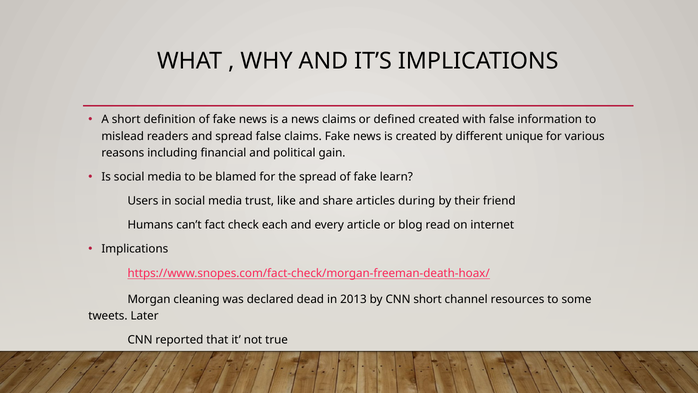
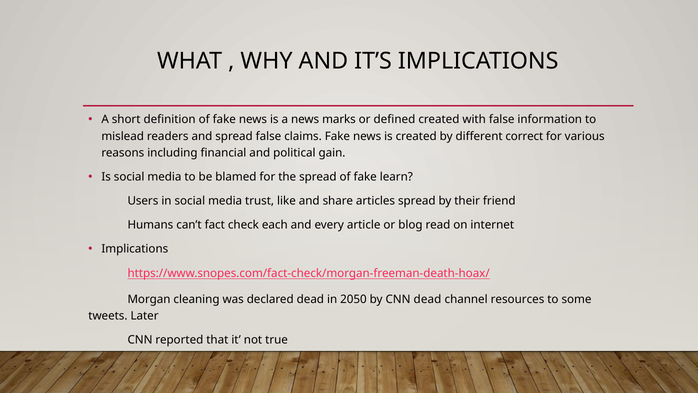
news claims: claims -> marks (339, 119)
unique: unique -> correct (524, 136)
articles during: during -> spread (417, 201)
2013: 2013 -> 2050 (353, 299)
CNN short: short -> dead (427, 299)
